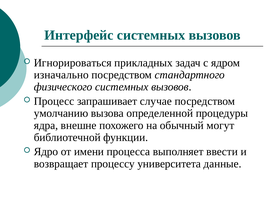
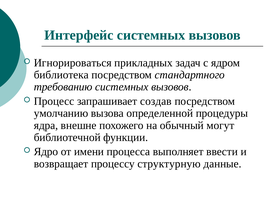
изначально: изначально -> библиотека (61, 75)
физического: физического -> требованию (63, 87)
случае: случае -> создав (156, 101)
университета: университета -> структурную (169, 164)
